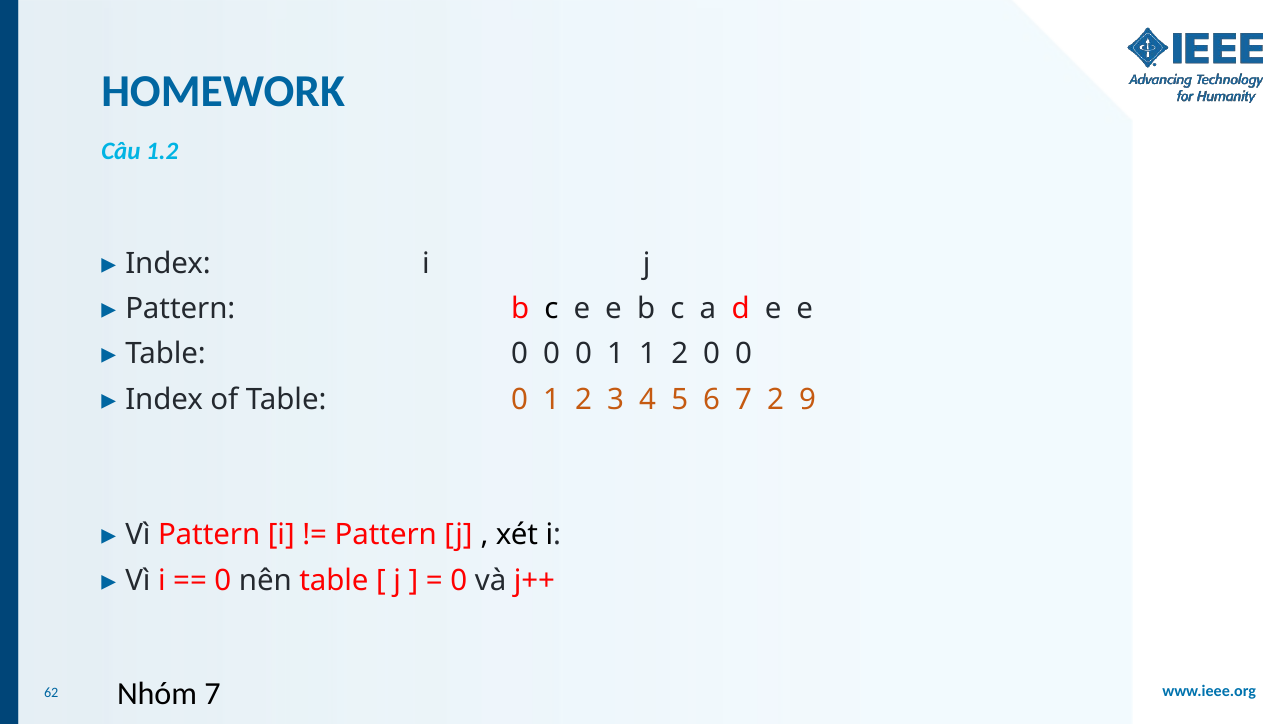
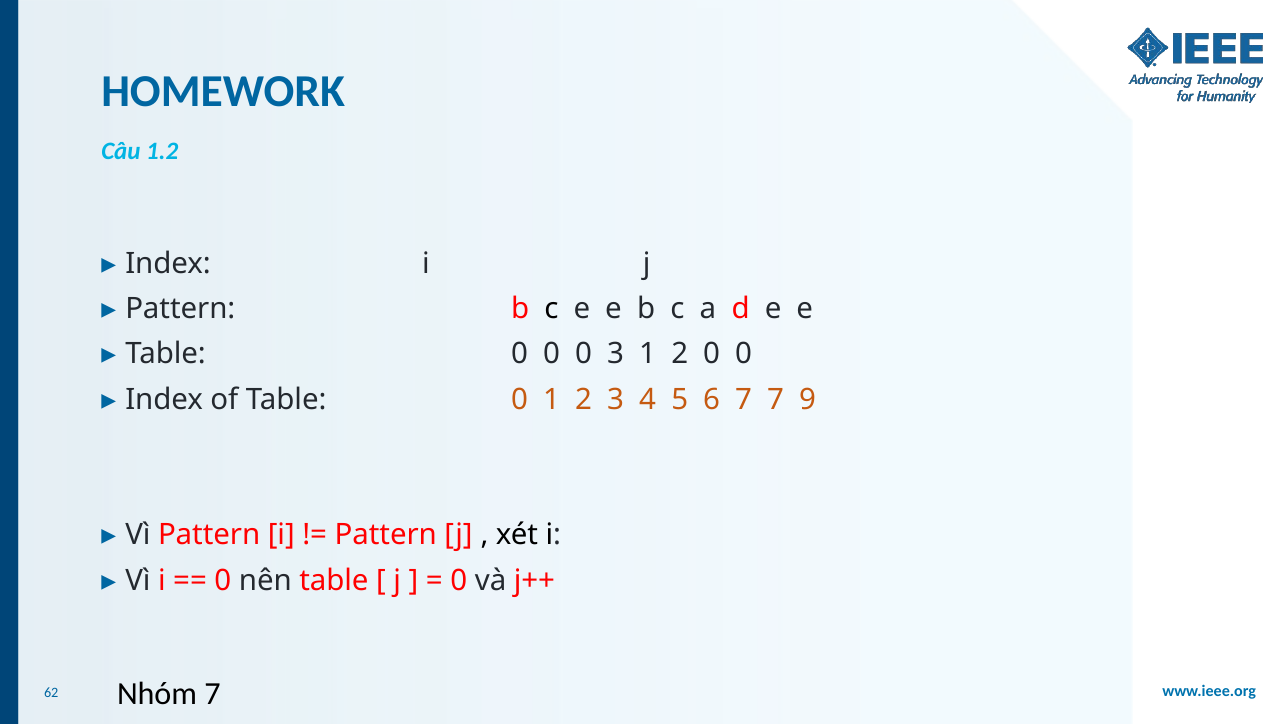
0 0 1: 1 -> 3 (616, 354)
7 2: 2 -> 7 (776, 399)
